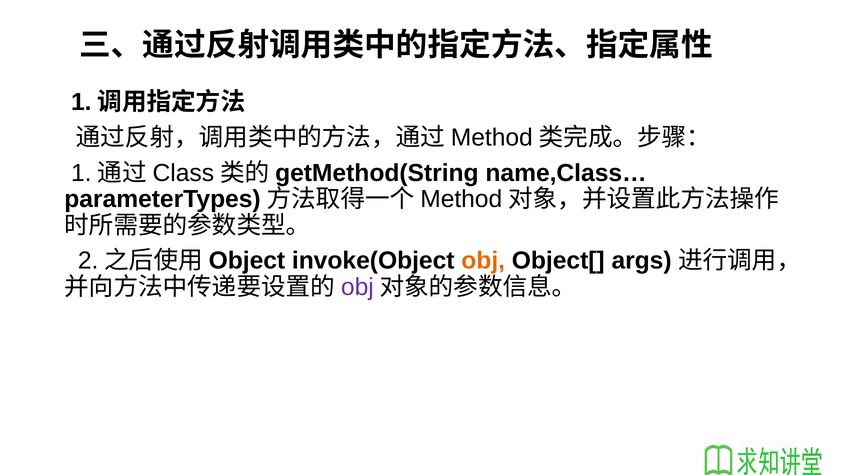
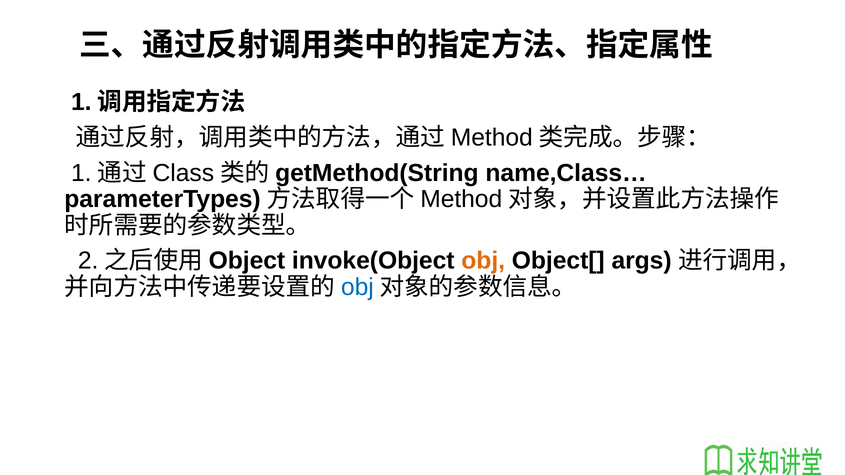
obj colour: purple -> blue (357, 287)
